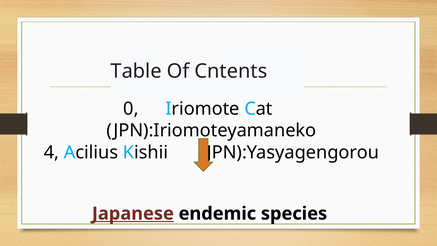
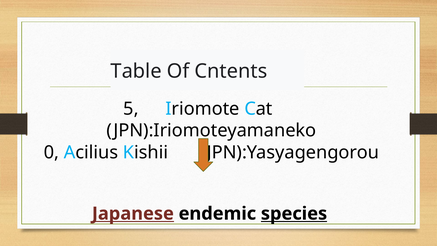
0: 0 -> 5 (131, 109)
4: 4 -> 0 (51, 152)
species underline: none -> present (294, 213)
